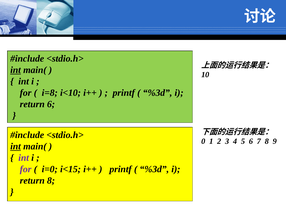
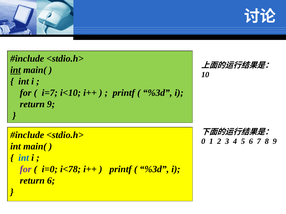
i=8: i=8 -> i=7 (50, 93)
return 6: 6 -> 9 (51, 104)
int underline: present -> none (16, 147)
int colour: purple -> blue (24, 158)
i<15: i<15 -> i<78 (71, 170)
return 8: 8 -> 6 (51, 181)
